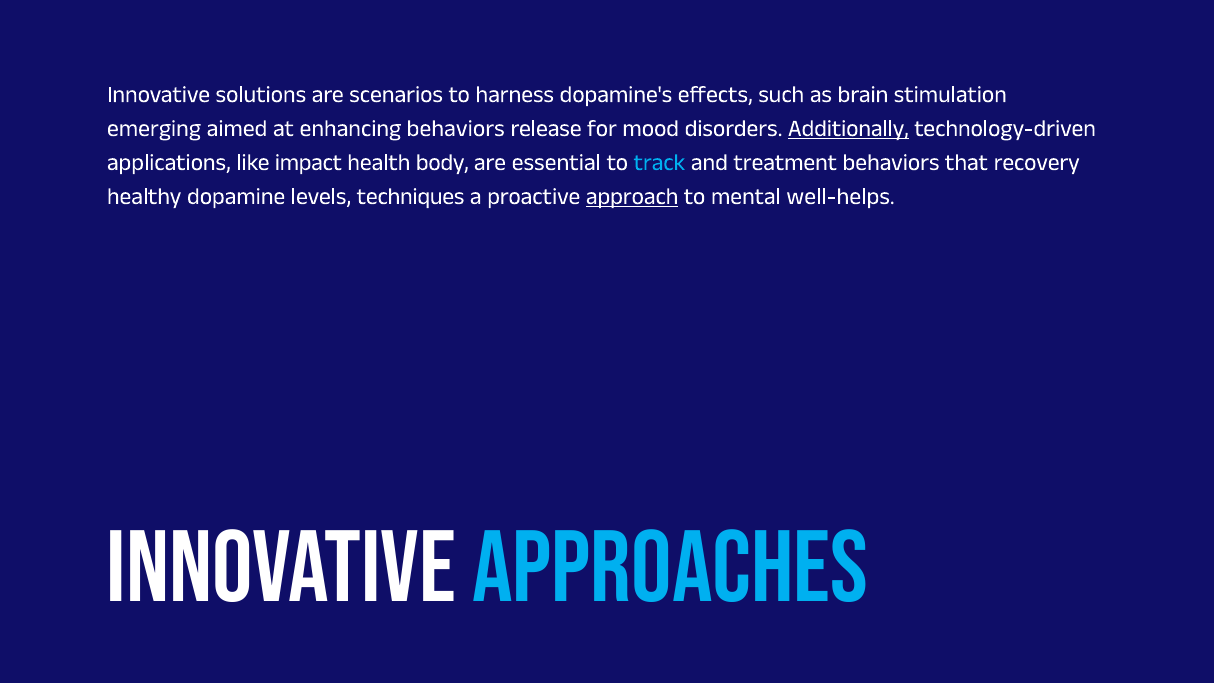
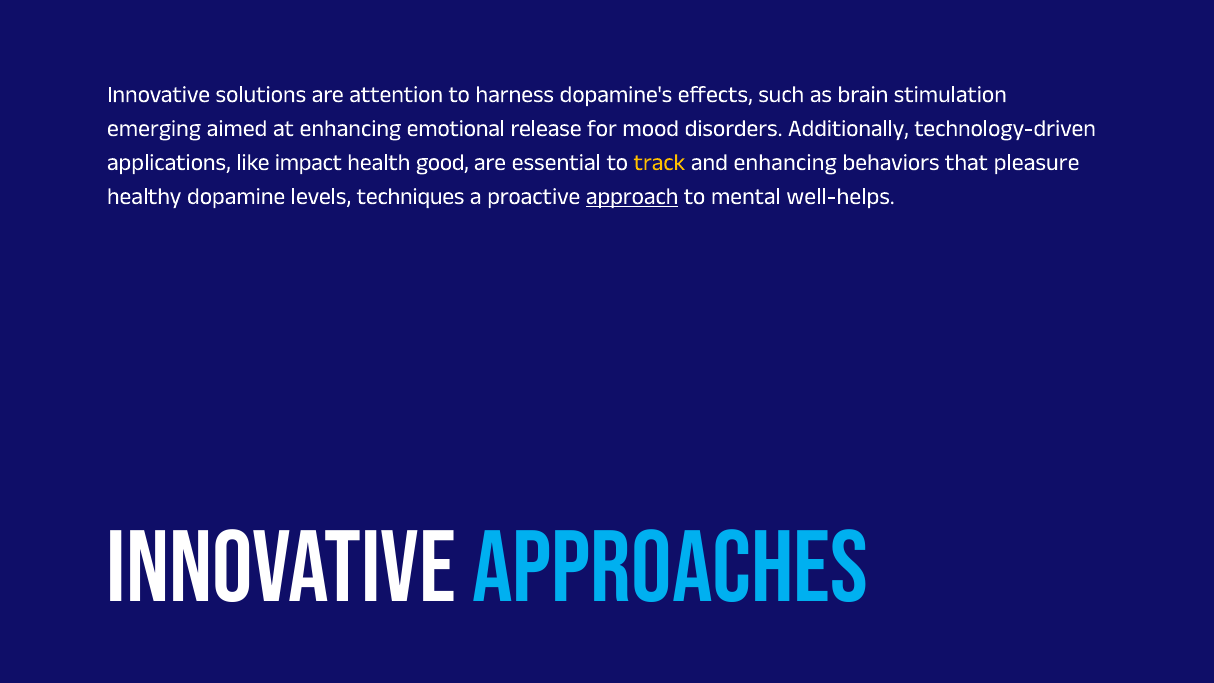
scenarios: scenarios -> attention (396, 94)
enhancing behaviors: behaviors -> emotional (456, 128)
Additionally underline: present -> none (848, 128)
body: body -> good (442, 162)
track colour: light blue -> yellow (659, 162)
and treatment: treatment -> enhancing (785, 162)
recovery: recovery -> pleasure (1037, 162)
